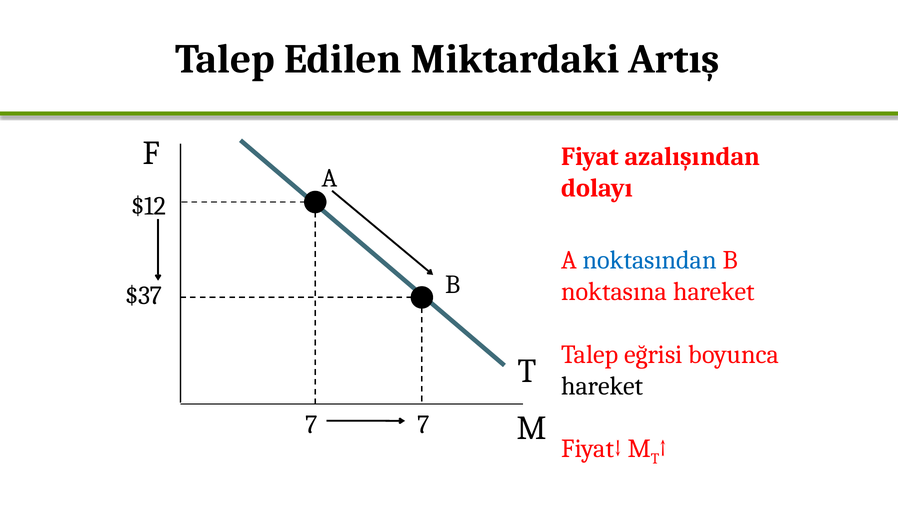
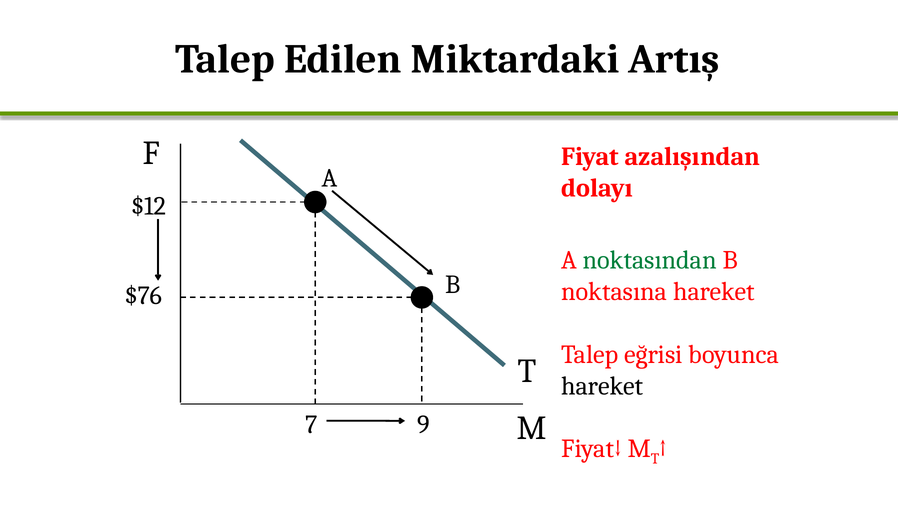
noktasından colour: blue -> green (650, 260)
$37: $37 -> $76 (144, 296)
7 7: 7 -> 9 (424, 425)
